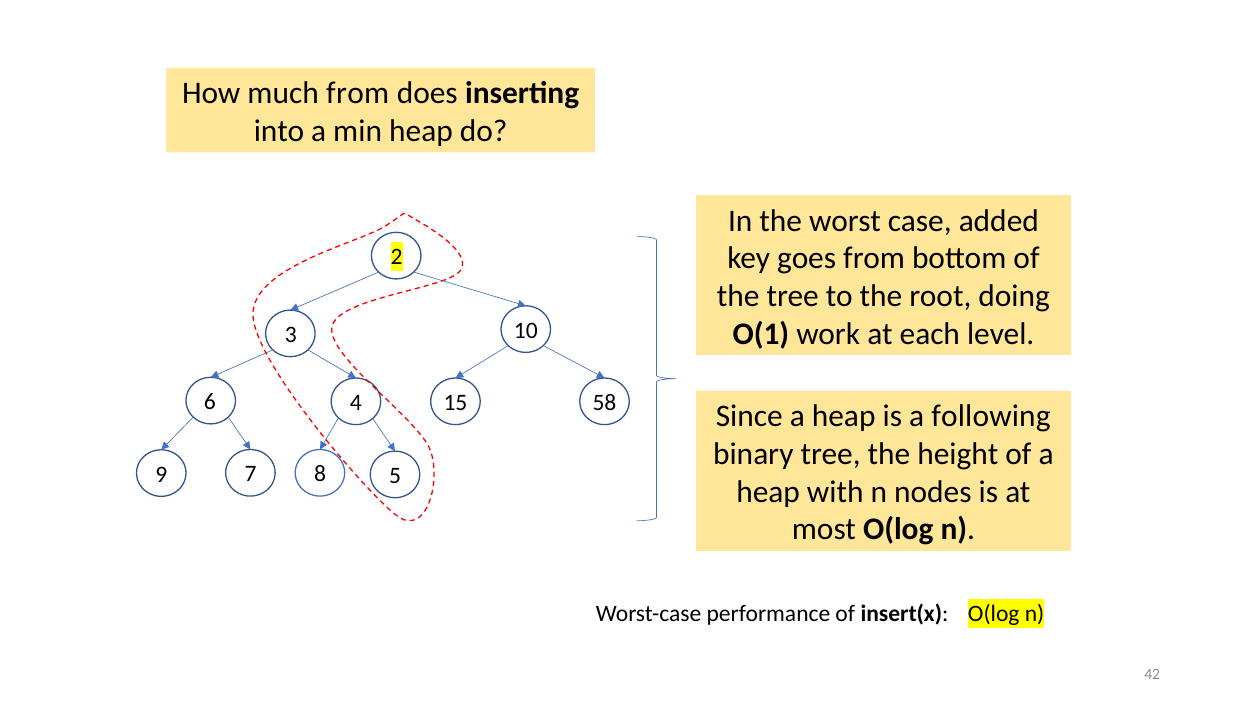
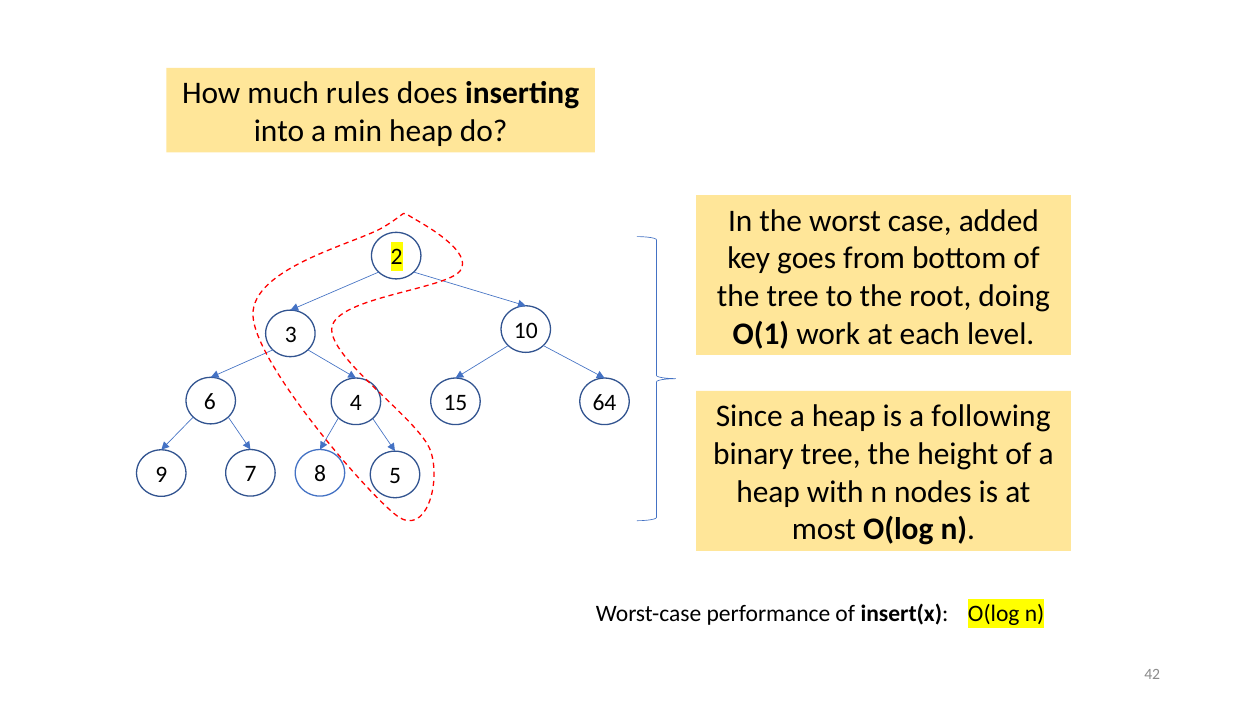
much from: from -> rules (358, 94)
58: 58 -> 64 (604, 403)
